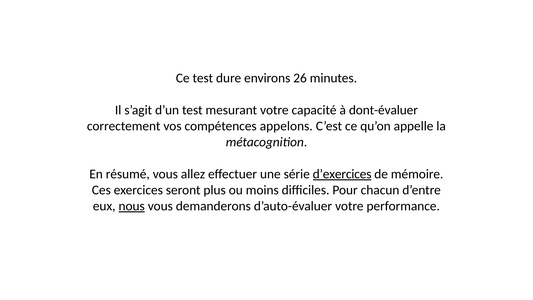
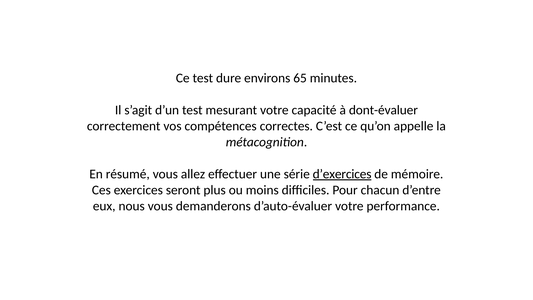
26: 26 -> 65 (300, 78)
appelons: appelons -> correctes (286, 126)
nous underline: present -> none (132, 206)
